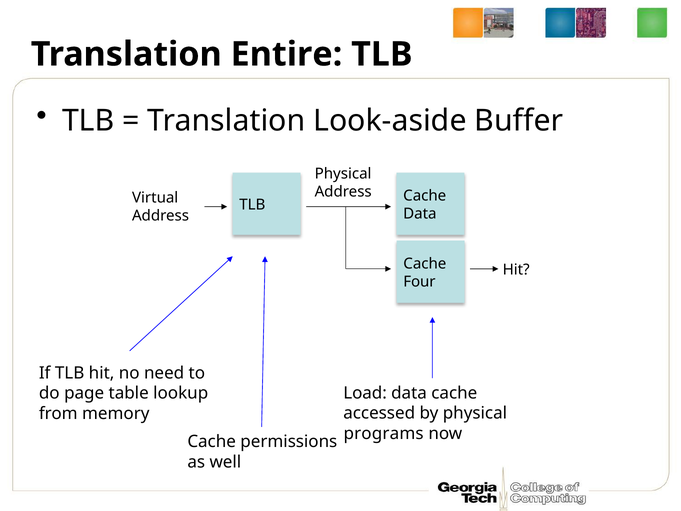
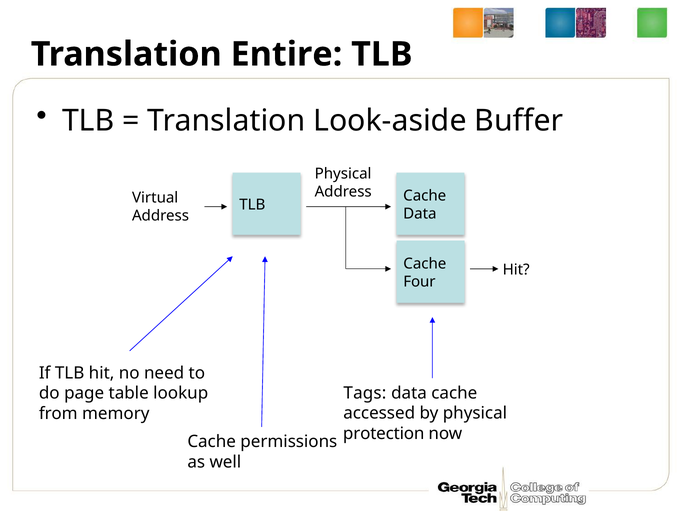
Load: Load -> Tags (365, 393)
programs: programs -> protection (384, 434)
